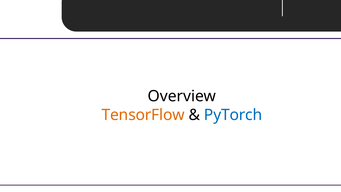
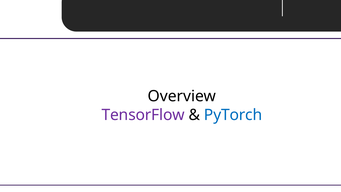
TensorFlow colour: orange -> purple (143, 115)
